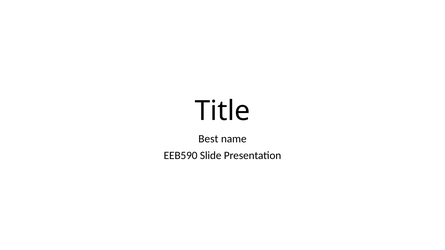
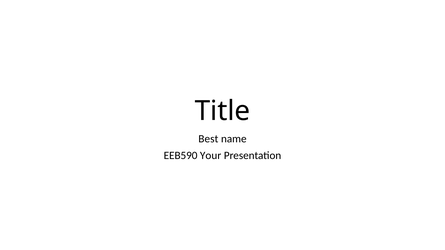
Slide: Slide -> Your (211, 156)
